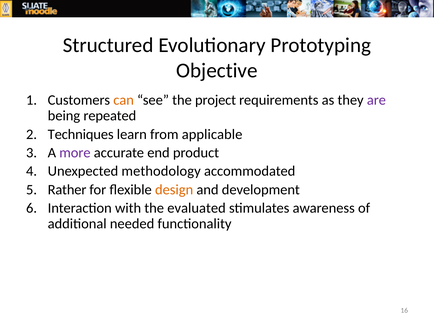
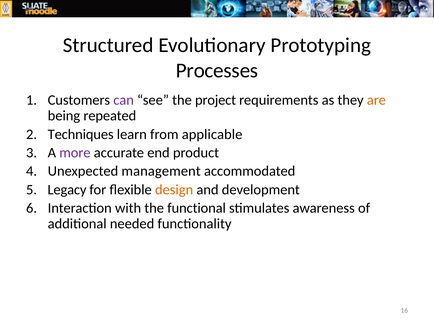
Objective: Objective -> Processes (217, 71)
can colour: orange -> purple (124, 100)
are colour: purple -> orange (376, 100)
methodology: methodology -> management (161, 171)
Rather: Rather -> Legacy (67, 190)
evaluated: evaluated -> functional (197, 208)
